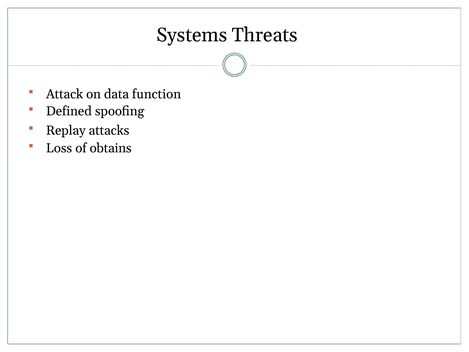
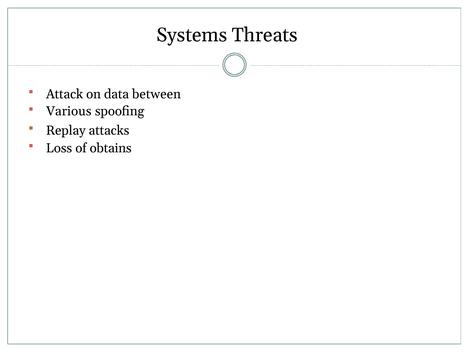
function: function -> between (157, 94)
Defined: Defined -> Various (69, 111)
